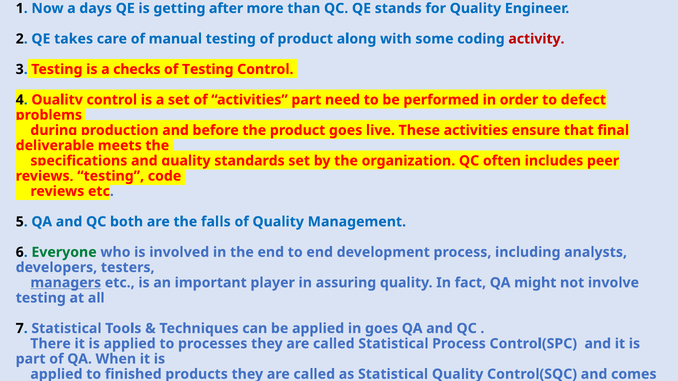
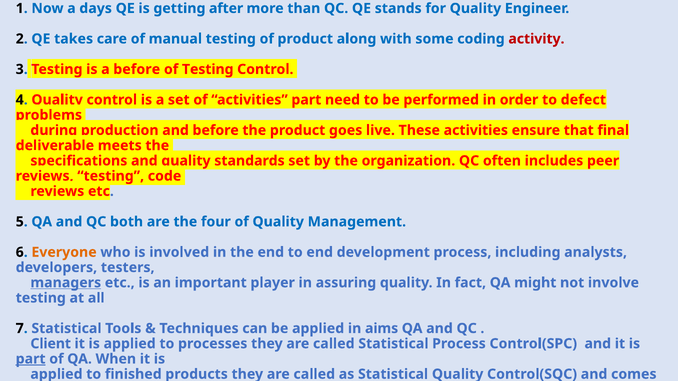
a checks: checks -> before (137, 69)
falls: falls -> four (216, 222)
Everyone colour: green -> orange (64, 252)
in goes: goes -> aims (382, 329)
There: There -> Client (51, 344)
part underline: none -> present (31, 359)
